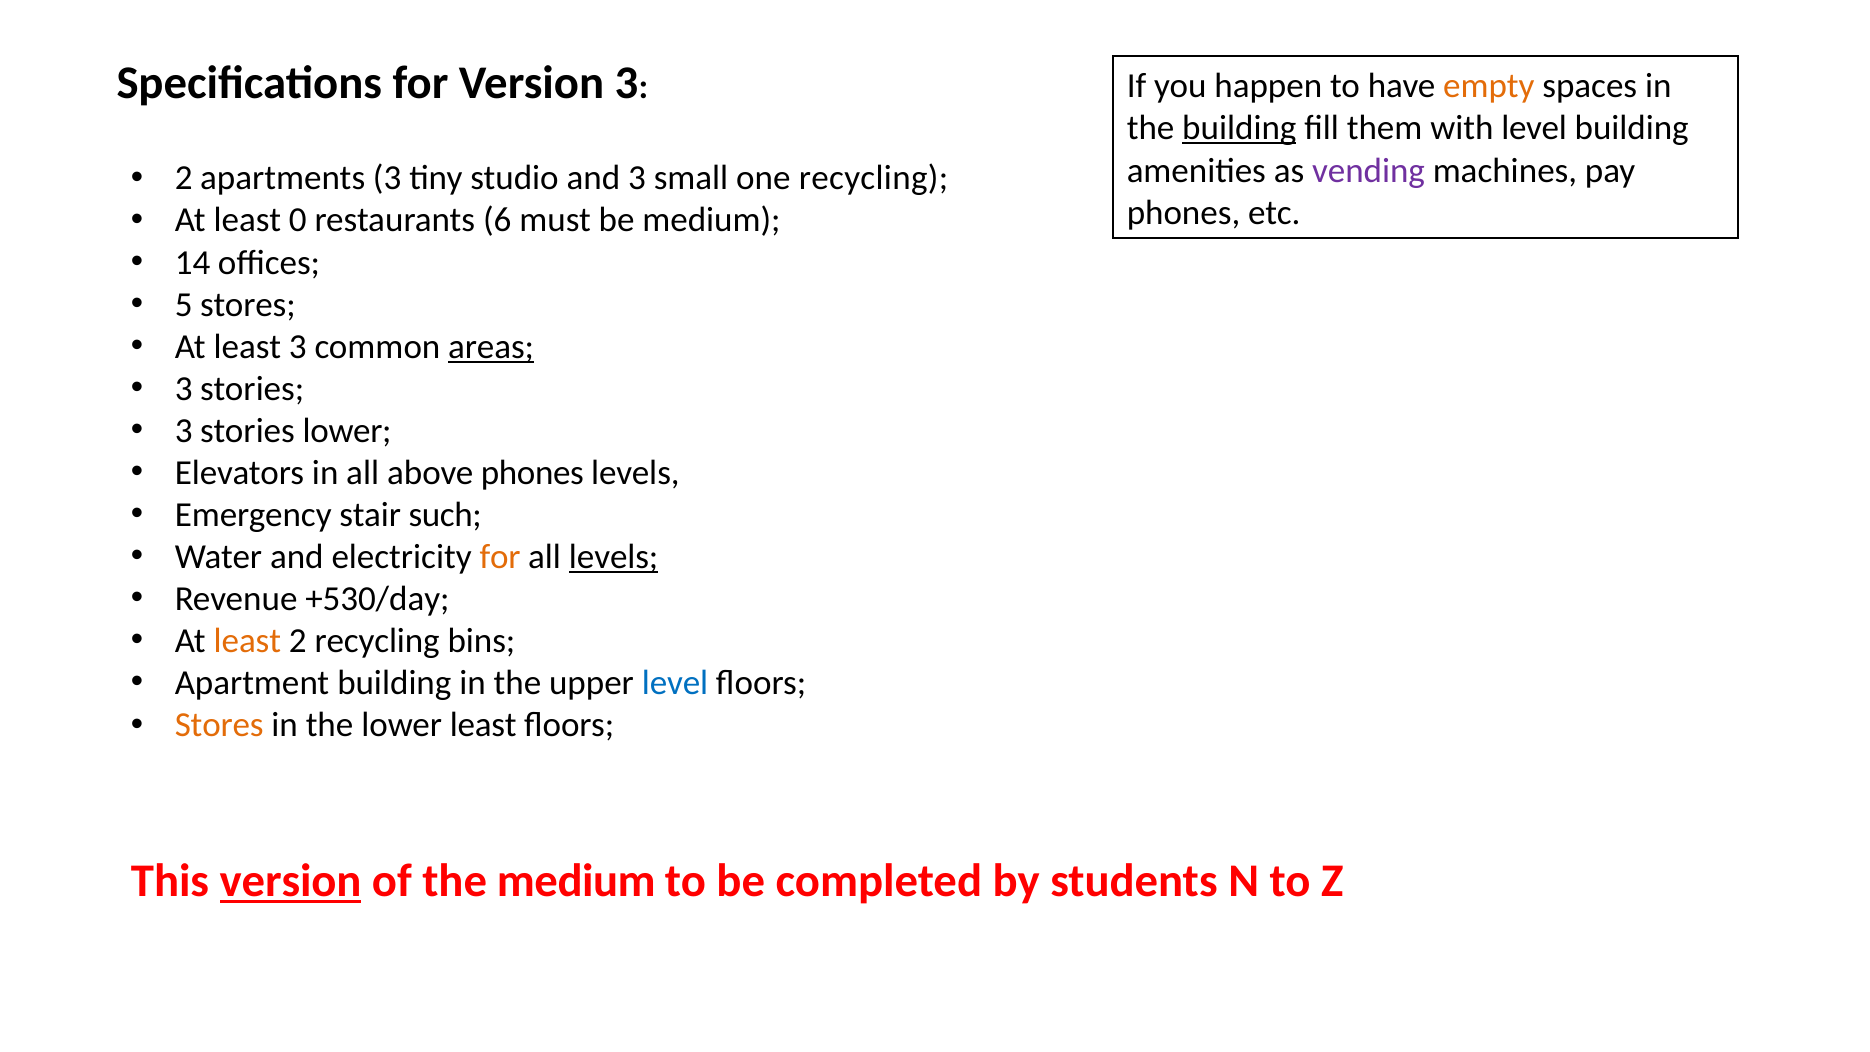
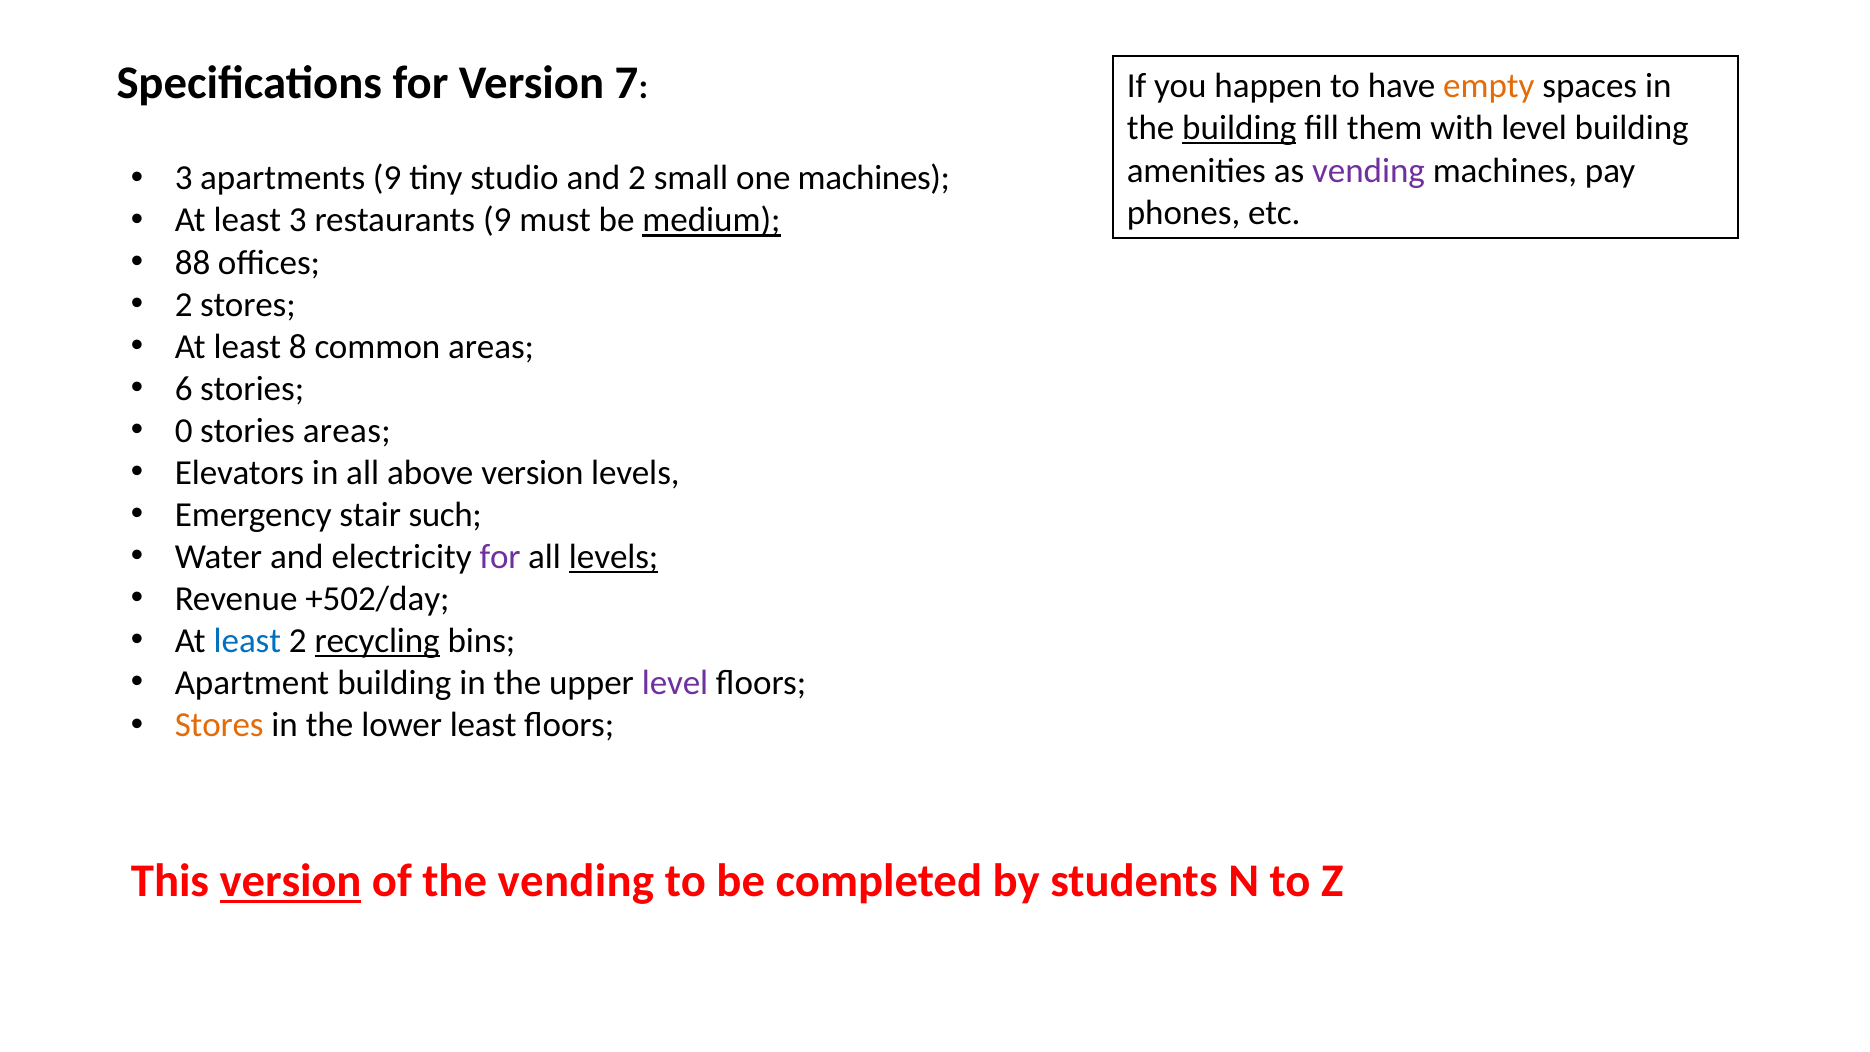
Version 3: 3 -> 7 (626, 83)
2: 2 -> 3 (184, 178)
apartments 3: 3 -> 9 (387, 178)
and 3: 3 -> 2 (637, 178)
one recycling: recycling -> machines (874, 178)
least 0: 0 -> 3 (298, 220)
restaurants 6: 6 -> 9 (497, 220)
medium underline: none -> present (711, 220)
14: 14 -> 88 (193, 262)
5: 5 -> 2 (184, 305)
least 3: 3 -> 8 (298, 347)
areas underline: present -> none (491, 347)
3: 3 -> 6 (184, 389)
3: 3 -> 0 (184, 431)
stories lower: lower -> areas (347, 431)
above phones: phones -> version (532, 473)
for colour: orange -> purple (500, 557)
+530/day: +530/day -> +502/day (377, 599)
least colour: orange -> blue (247, 641)
recycling underline: none -> present (377, 641)
level colour: blue -> purple (675, 683)
the medium: medium -> vending (576, 881)
